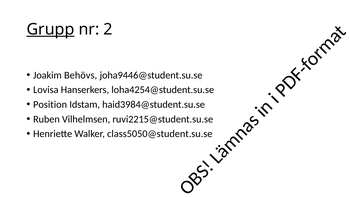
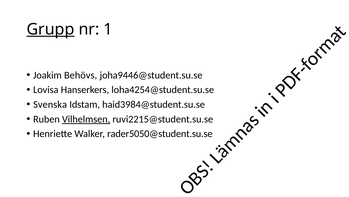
2: 2 -> 1 (108, 29)
Position: Position -> Svenska (50, 104)
Vilhelmsen underline: none -> present (86, 119)
class5050@student.su.se: class5050@student.su.se -> rader5050@student.su.se (160, 133)
